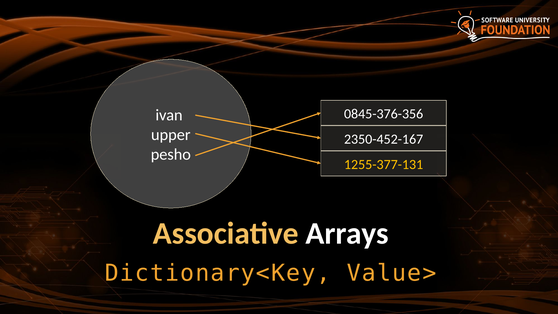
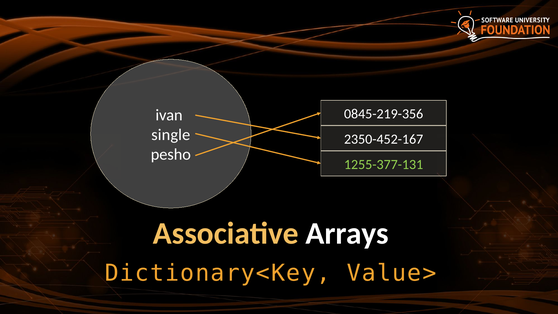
0845-376-356: 0845-376-356 -> 0845-219-356 (384, 114)
upper: upper -> single (171, 135)
1255-377-131 colour: yellow -> light green (384, 164)
